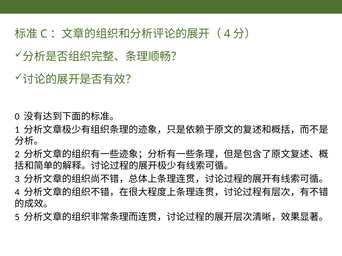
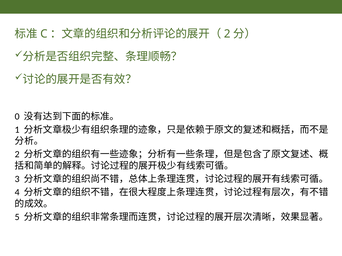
4: 4 -> 2 (227, 34)
